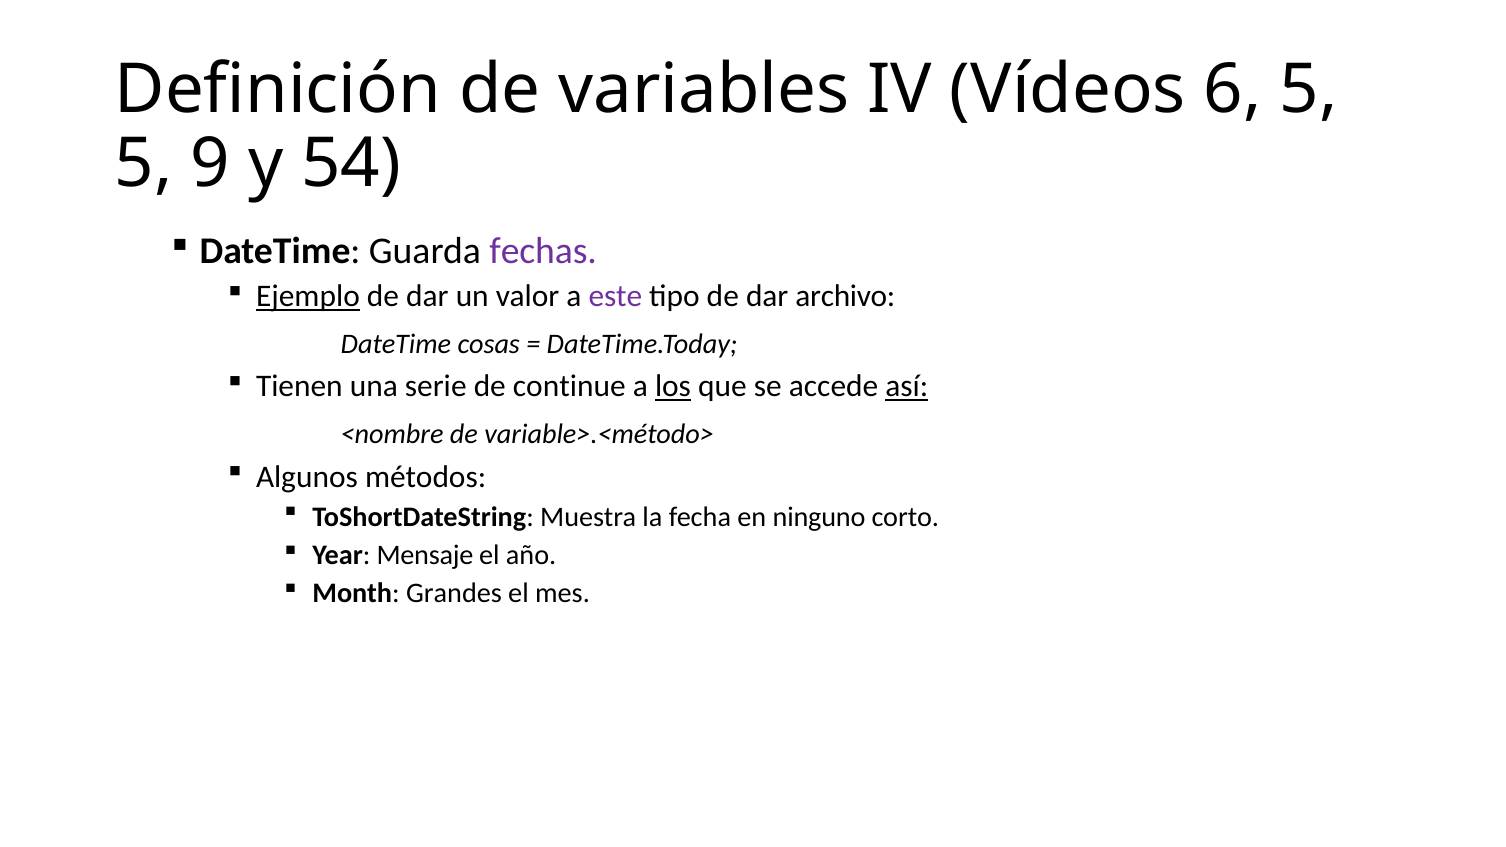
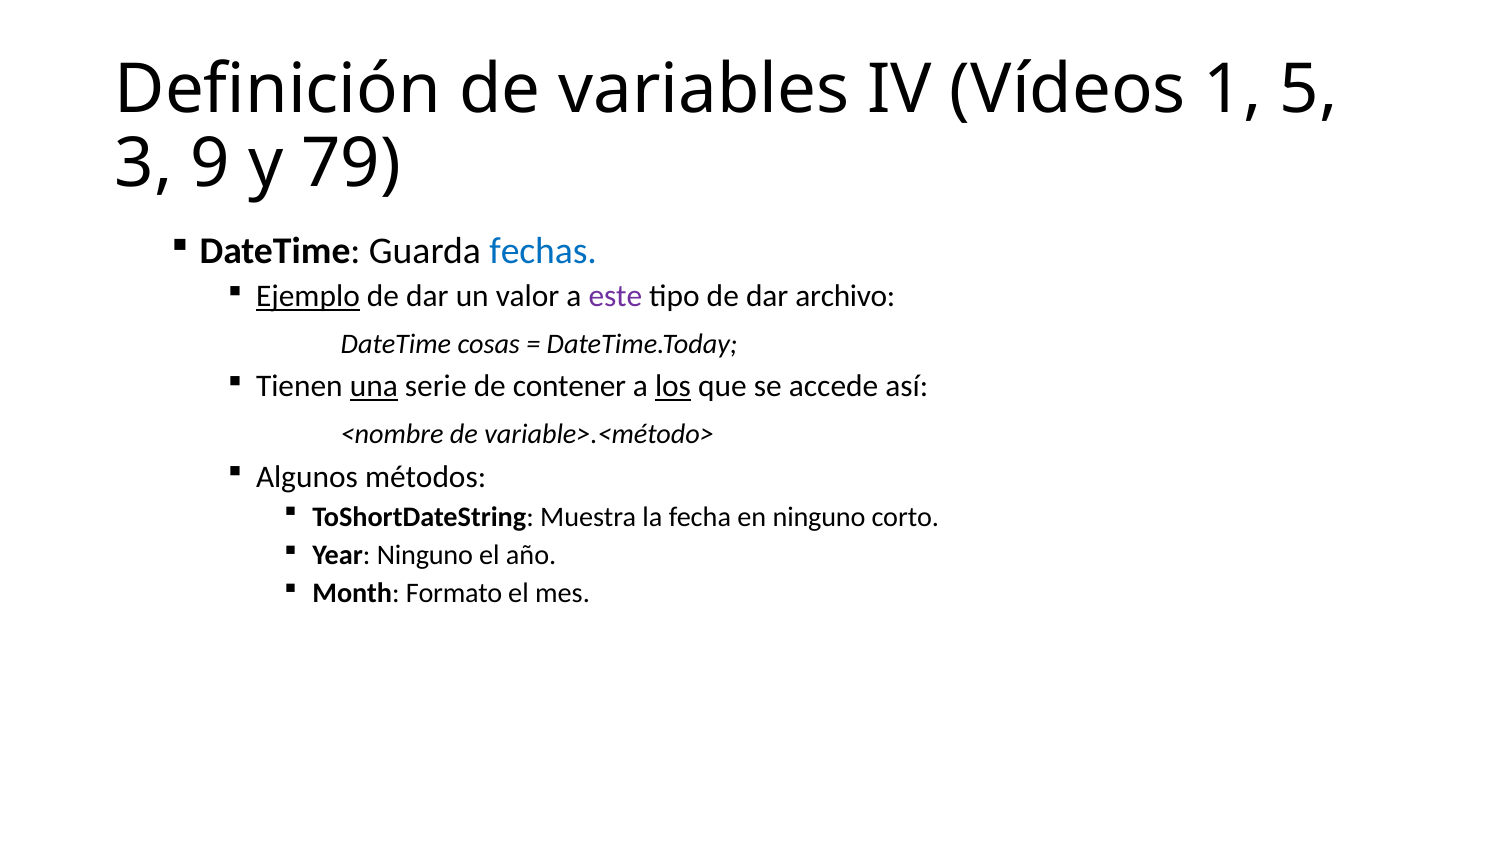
6: 6 -> 1 (1233, 89)
5: 5 -> 3 (144, 164)
54: 54 -> 79 (351, 164)
fechas colour: purple -> blue (543, 251)
una underline: none -> present (374, 387)
continue: continue -> contener (569, 387)
así underline: present -> none (907, 387)
Year Mensaje: Mensaje -> Ninguno (425, 555)
Grandes: Grandes -> Formato (454, 593)
